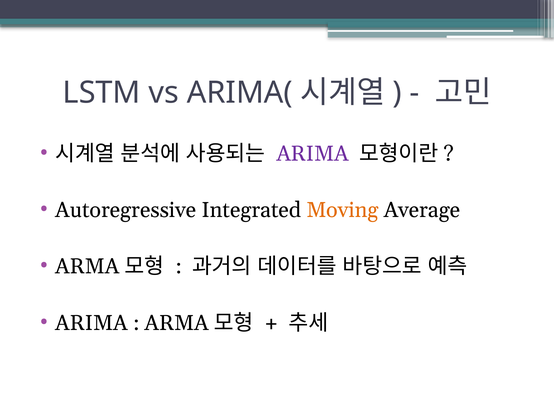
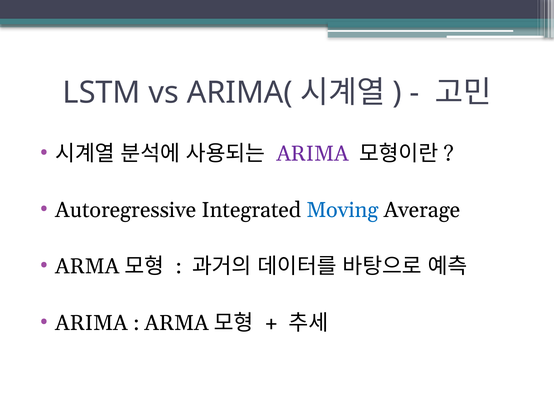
Moving colour: orange -> blue (342, 210)
